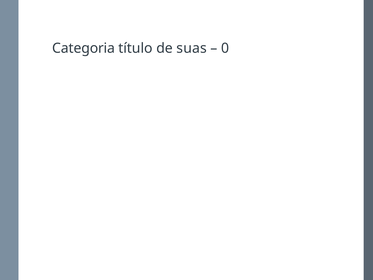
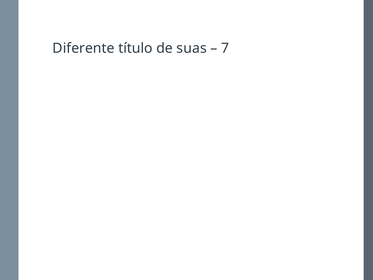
Categoria: Categoria -> Diferente (84, 48)
0: 0 -> 7 (225, 48)
